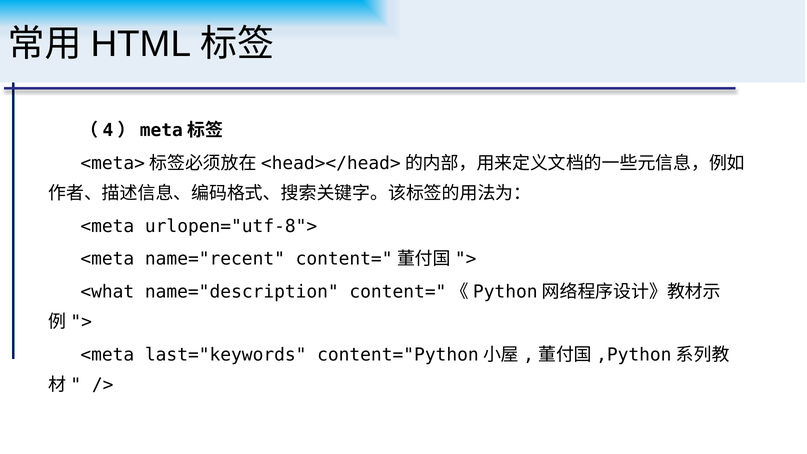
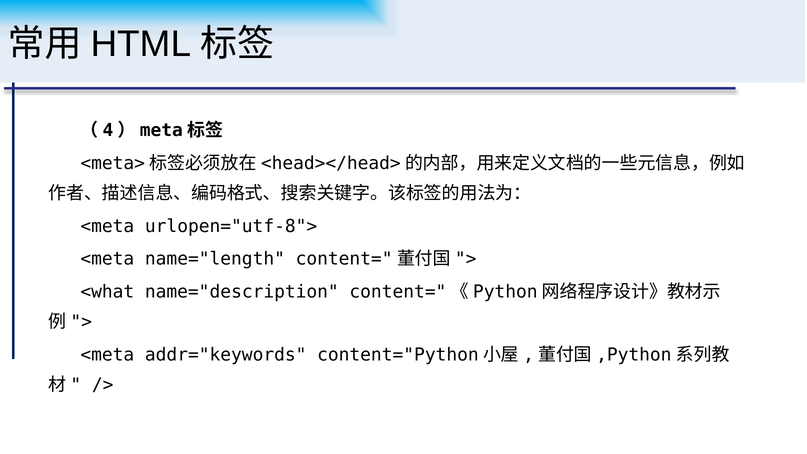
name="recent: name="recent -> name="length (215, 259)
last="keywords: last="keywords -> addr="keywords (226, 355)
